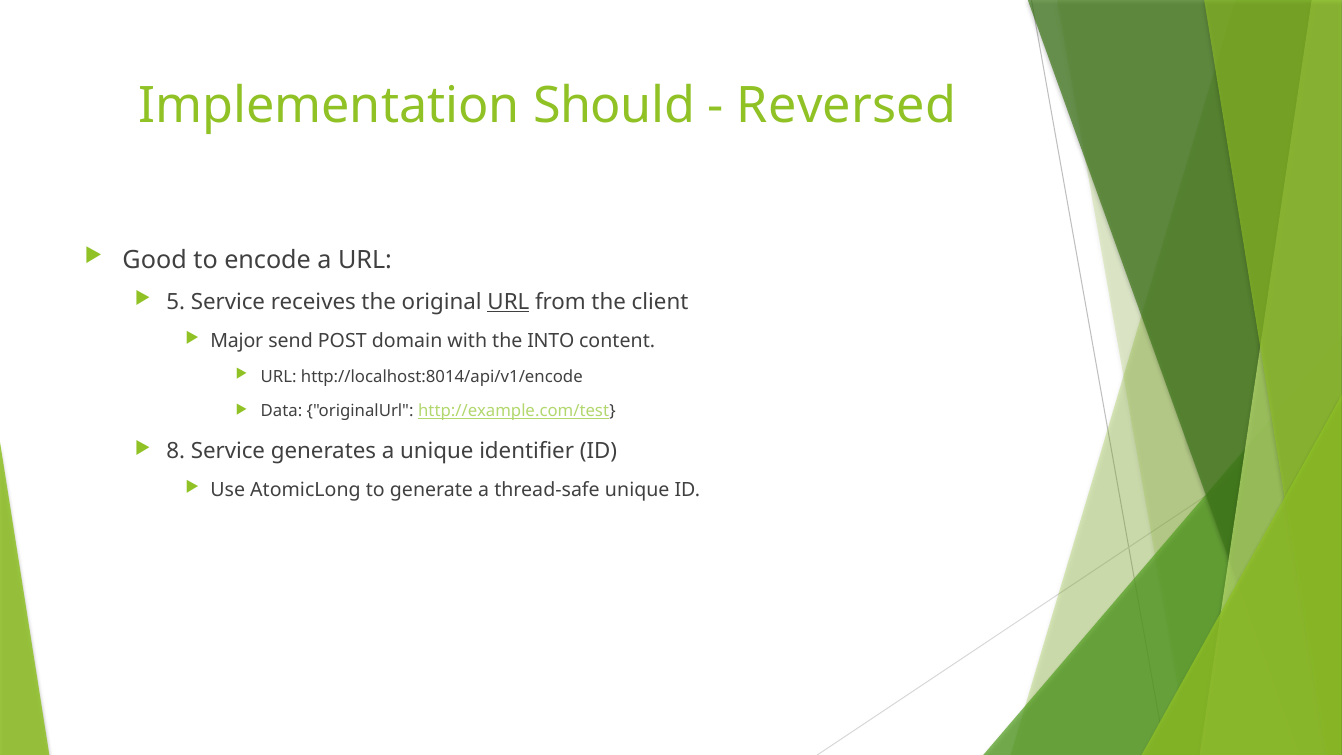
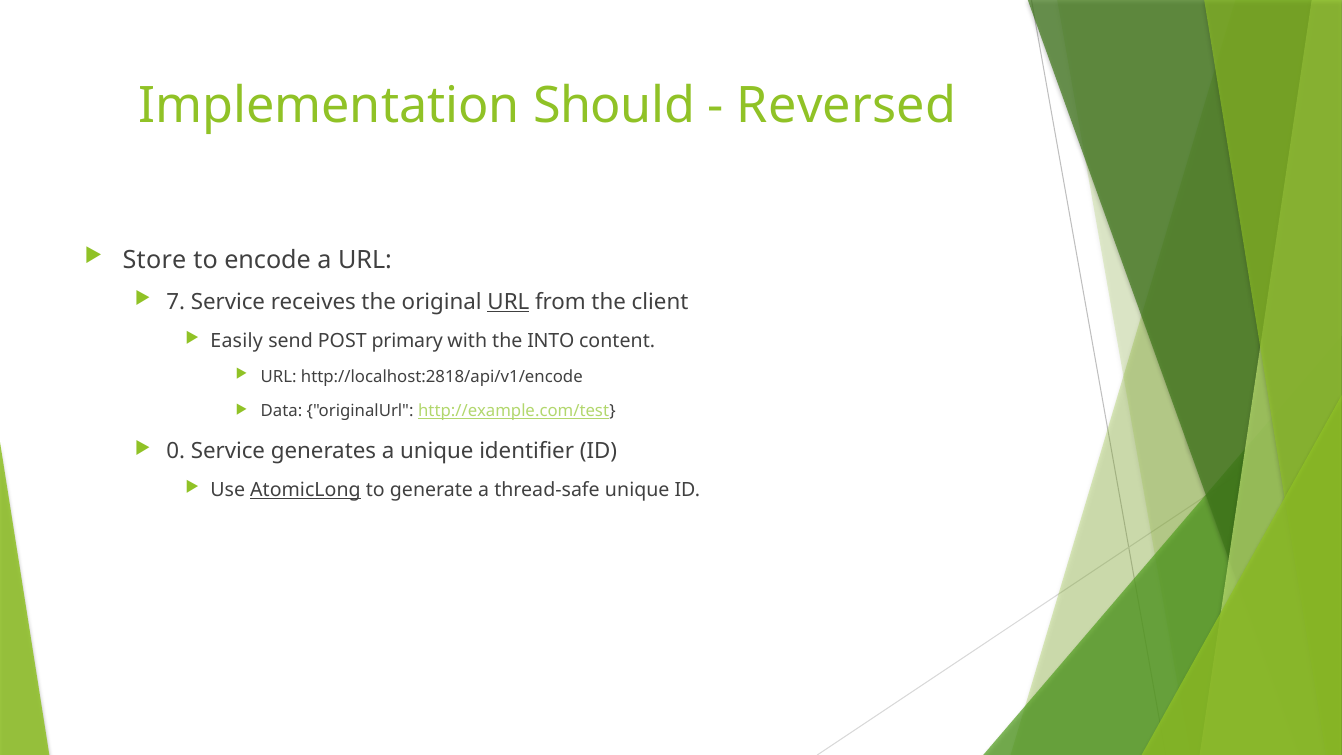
Good: Good -> Store (155, 260)
5: 5 -> 7 (176, 302)
Major: Major -> Easily (237, 341)
domain: domain -> primary (407, 341)
http://localhost:8014/api/v1/encode: http://localhost:8014/api/v1/encode -> http://localhost:2818/api/v1/encode (442, 377)
8: 8 -> 0 (176, 451)
AtomicLong underline: none -> present (305, 490)
